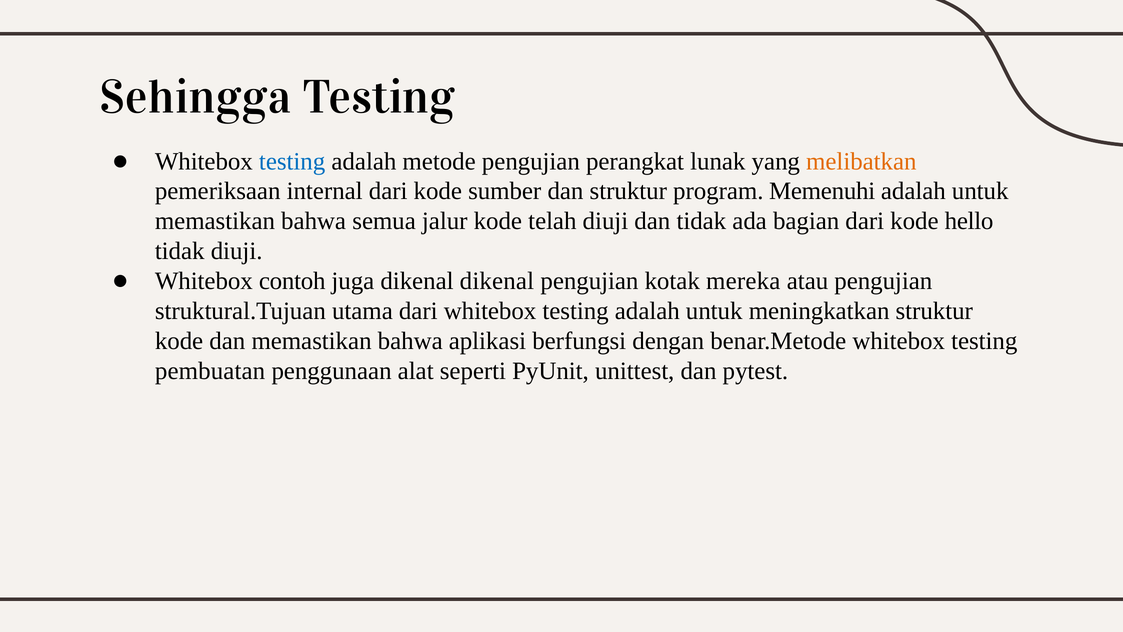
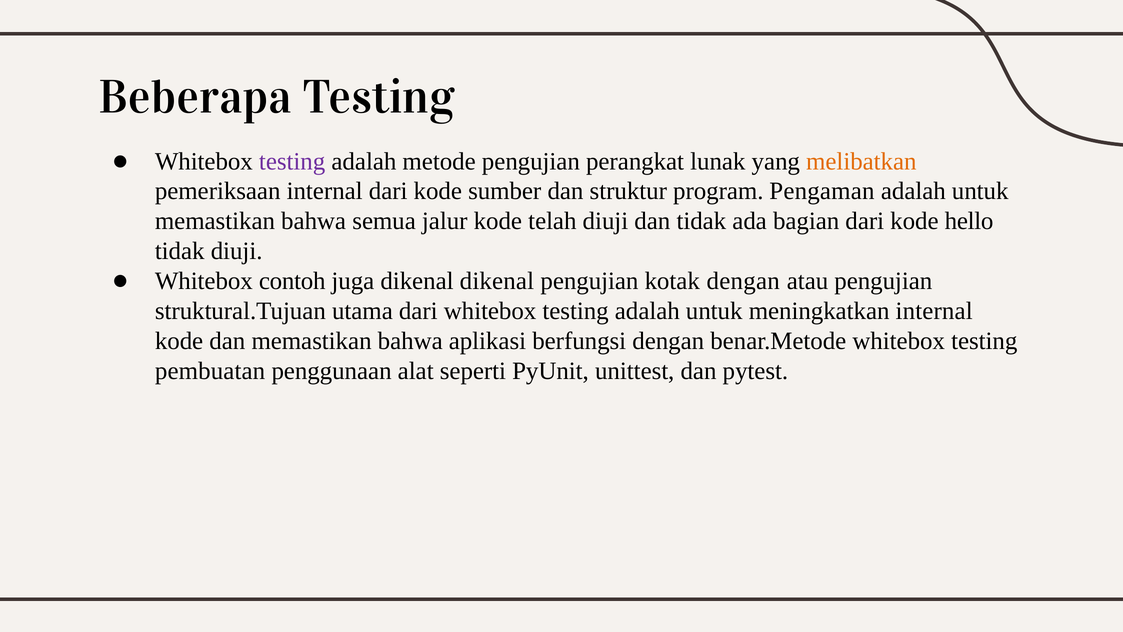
Sehingga: Sehingga -> Beberapa (195, 97)
testing colour: blue -> purple (292, 161)
Memenuhi: Memenuhi -> Pengaman (822, 191)
kotak mereka: mereka -> dengan (743, 281)
meningkatkan struktur: struktur -> internal (934, 311)
